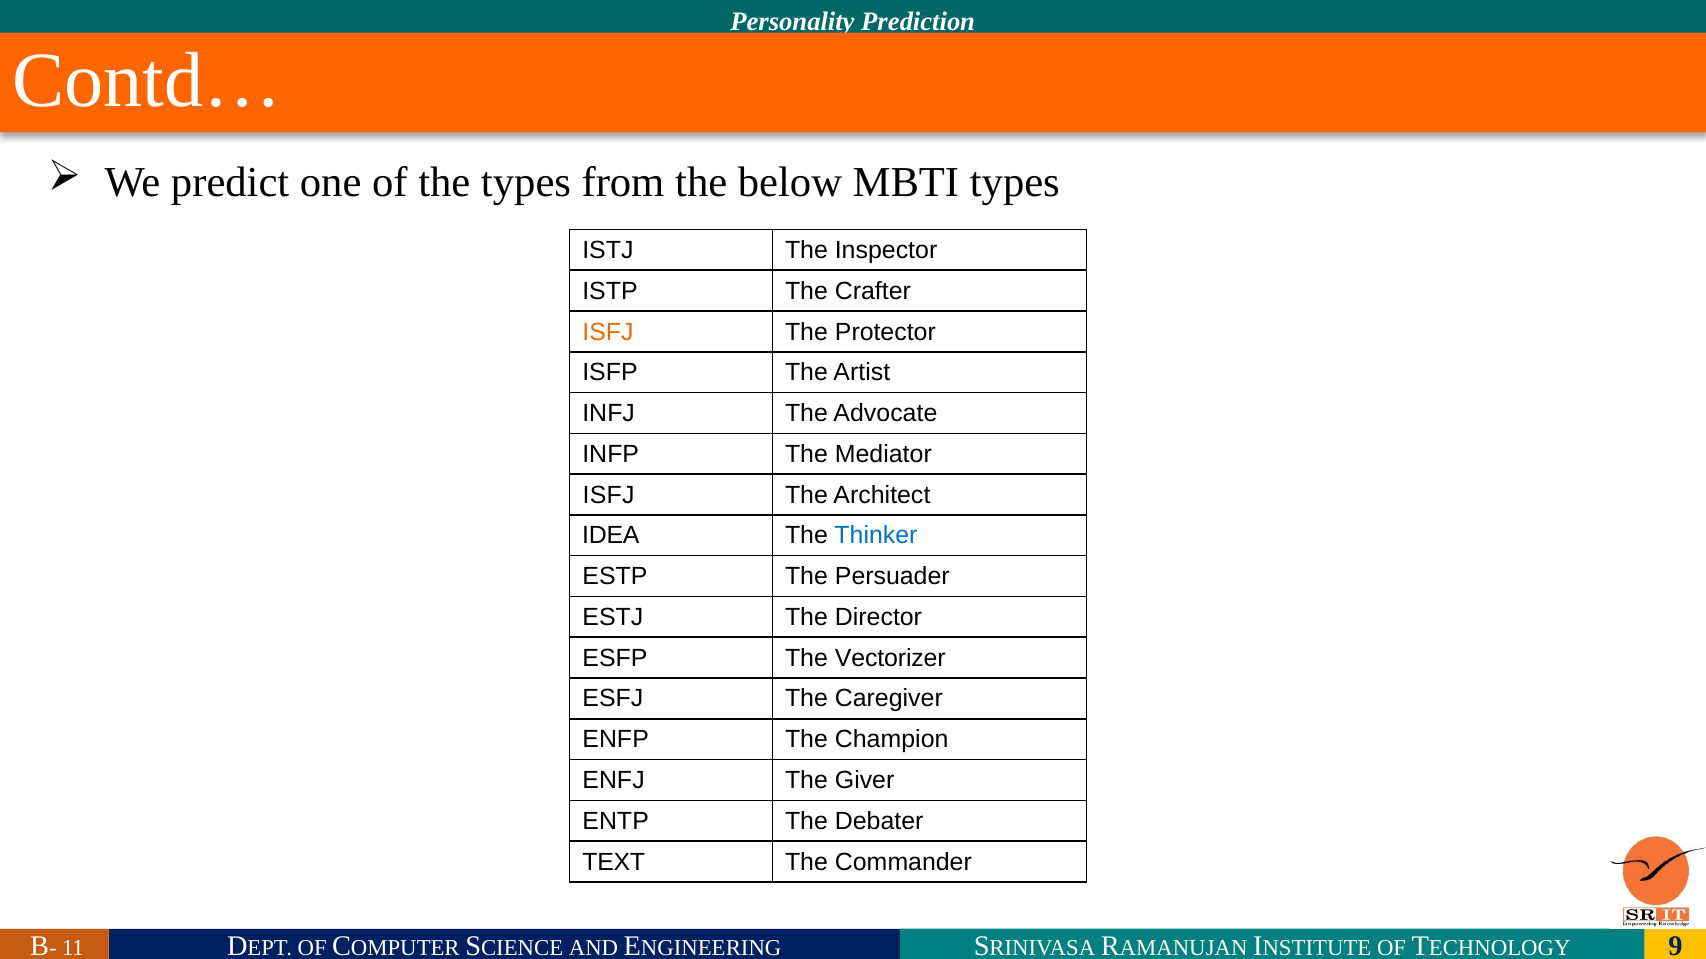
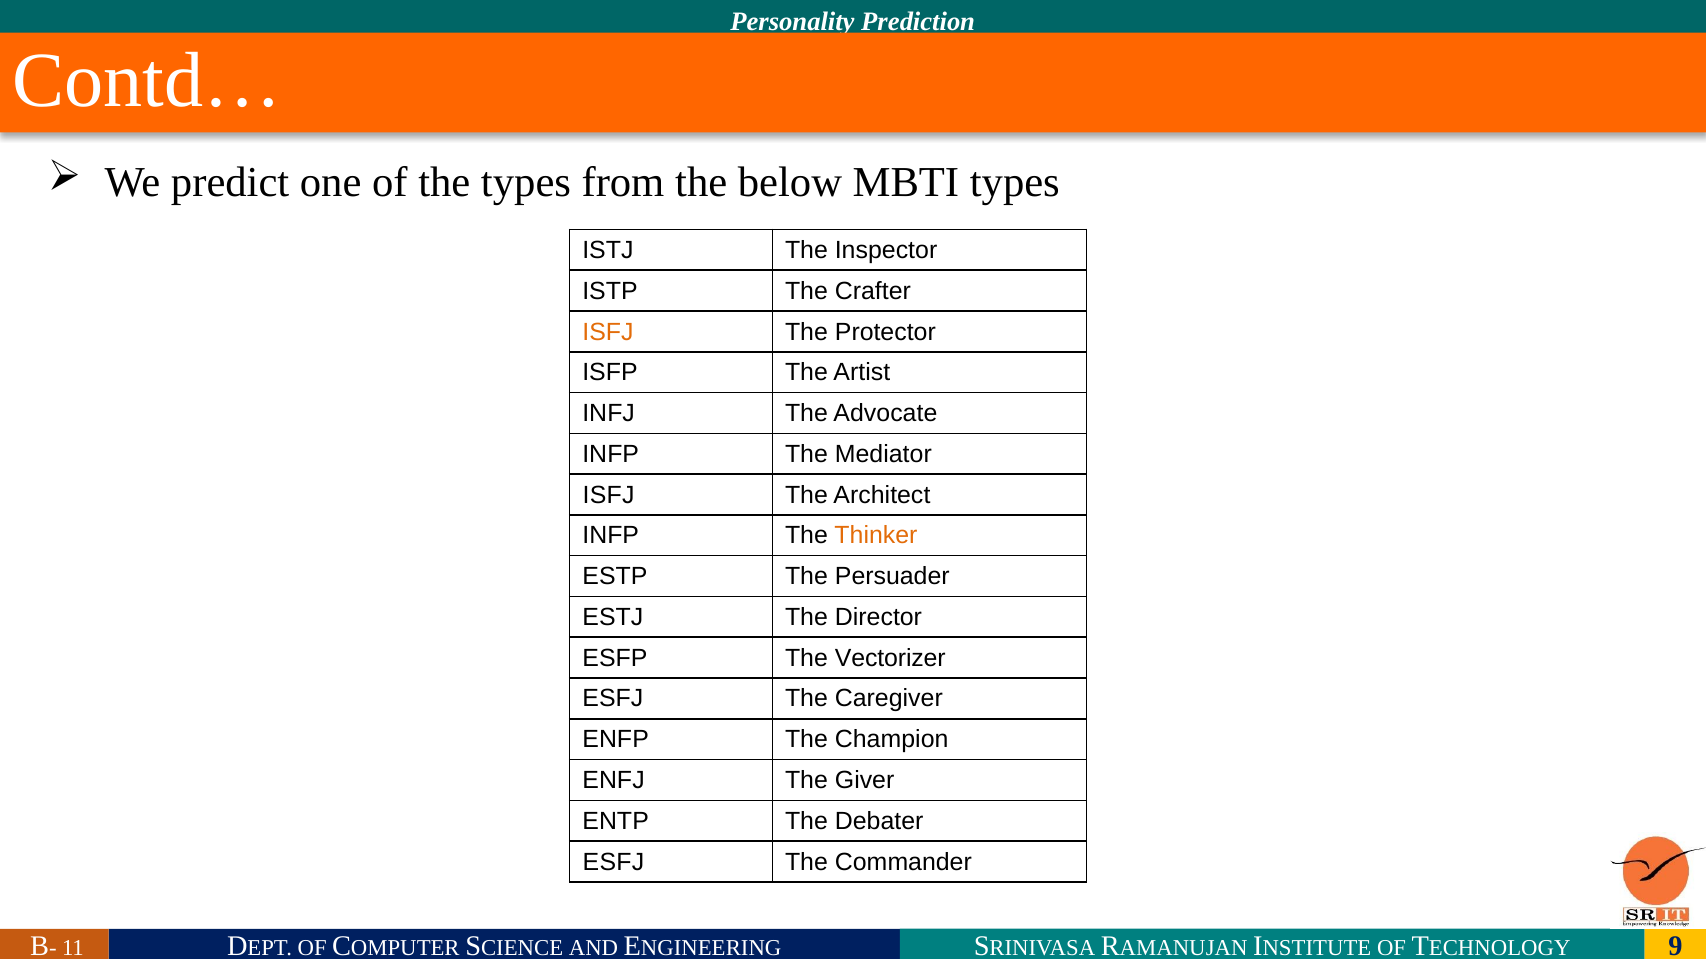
IDEA: IDEA -> INFP (611, 536)
Thinker colour: blue -> orange (876, 536)
TEXT: TEXT -> ESFJ (613, 862)
